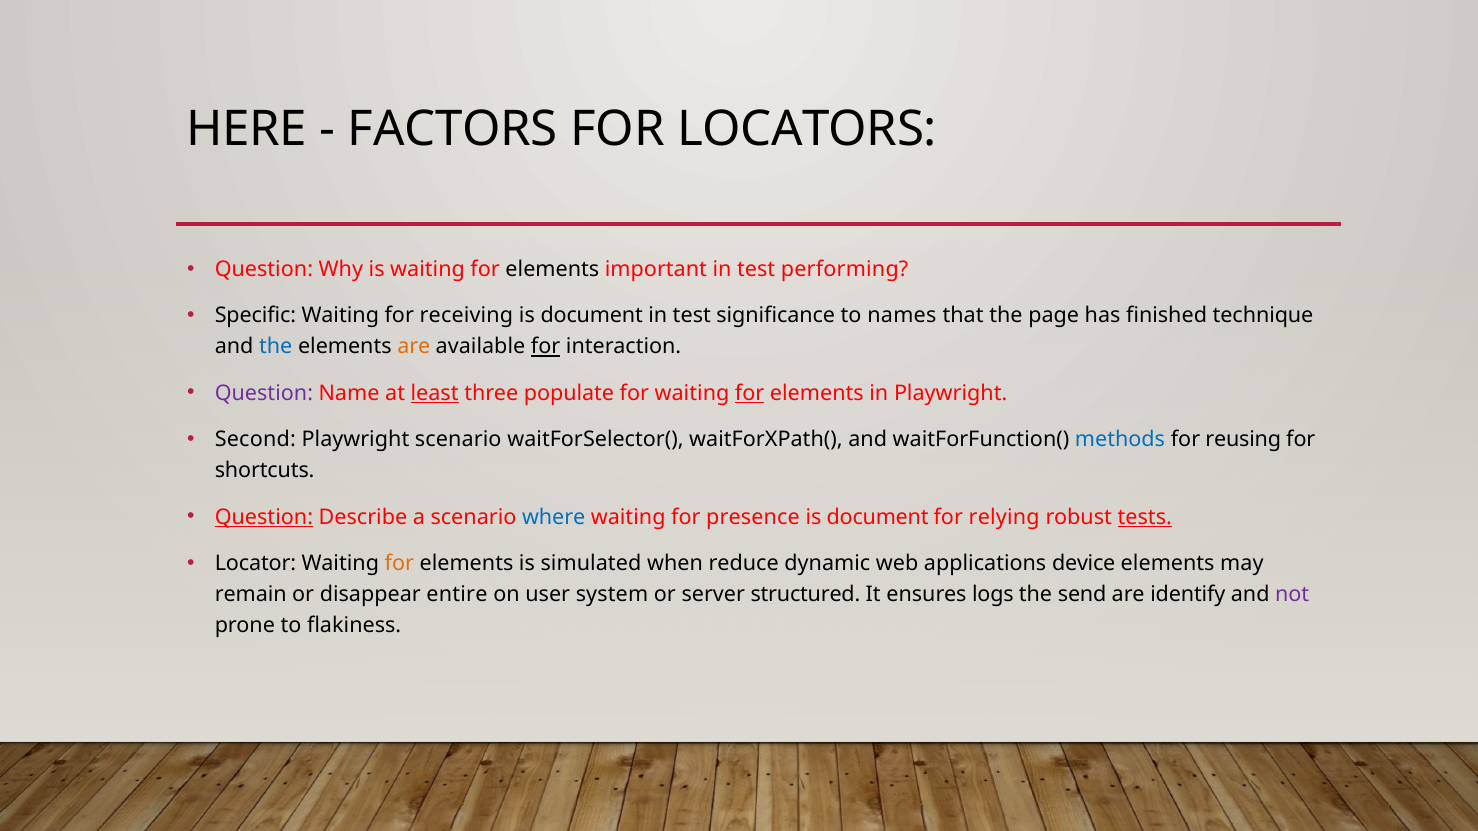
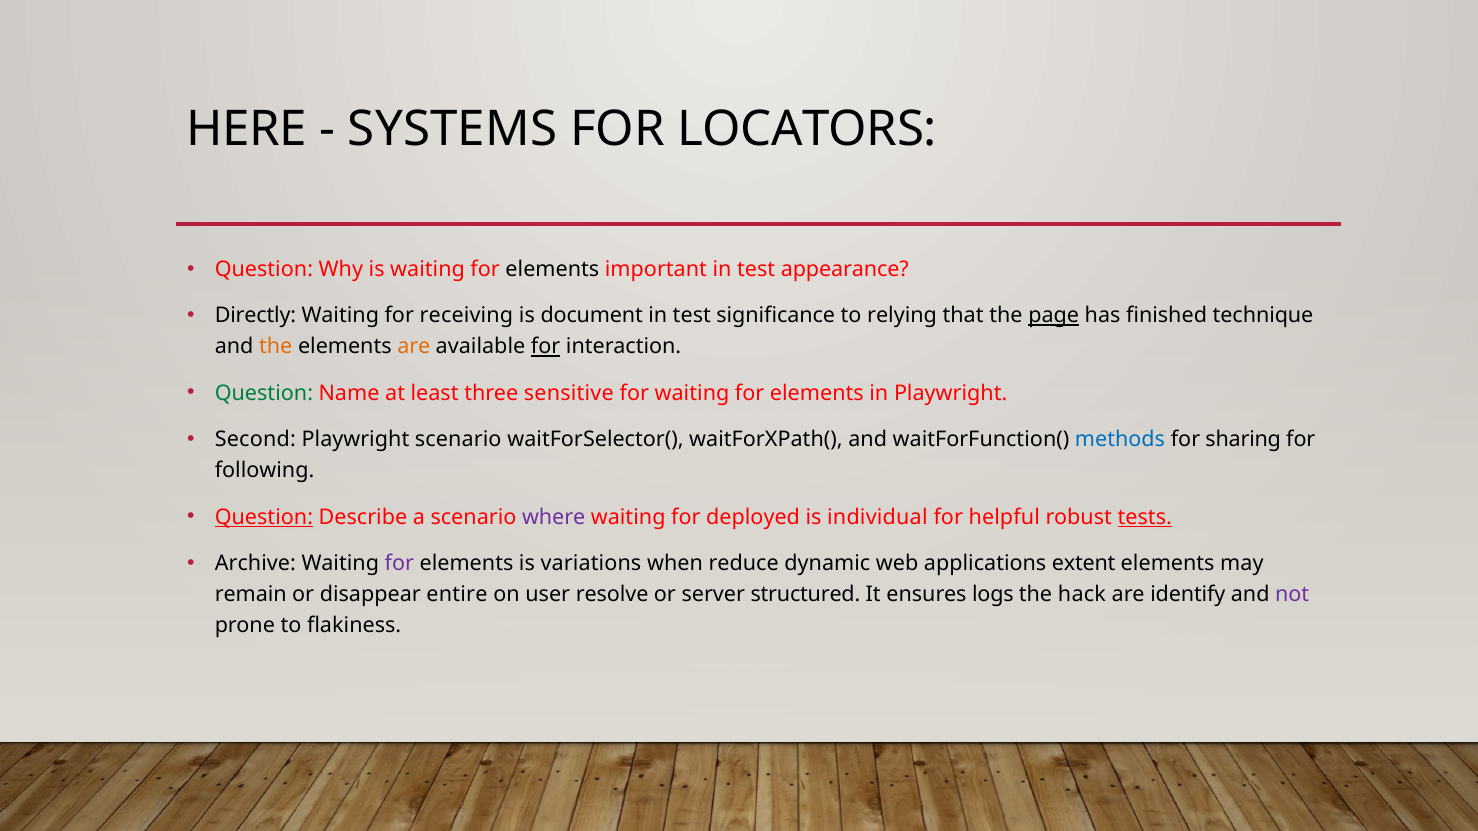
FACTORS: FACTORS -> SYSTEMS (453, 129)
performing: performing -> appearance (845, 269)
Specific: Specific -> Directly (255, 316)
names: names -> relying (902, 316)
page underline: none -> present (1054, 316)
the colour: blue -> orange (276, 347)
Question colour: purple -> green (264, 393)
least underline: present -> none (435, 393)
populate: populate -> sensitive (569, 393)
for underline: present -> none (750, 393)
reusing: reusing -> sharing (1243, 440)
shortcuts: shortcuts -> following (265, 471)
where colour: blue -> purple (554, 517)
presence: presence -> deployed (753, 517)
document: document -> individual (877, 517)
relying: relying -> helpful (1004, 517)
Locator: Locator -> Archive (255, 564)
for colour: orange -> purple (399, 564)
simulated: simulated -> variations (591, 564)
device: device -> extent (1084, 564)
system: system -> resolve (612, 595)
send: send -> hack (1082, 595)
